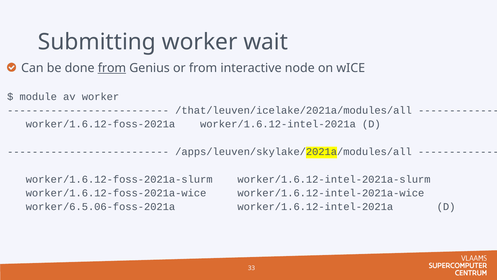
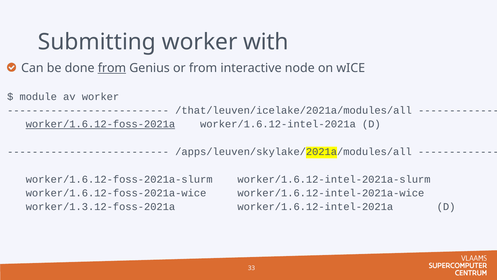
wait: wait -> with (266, 42)
worker/1.6.12-foss-2021a underline: none -> present (100, 124)
worker/6.5.06-foss-2021a: worker/6.5.06-foss-2021a -> worker/1.3.12-foss-2021a (100, 207)
